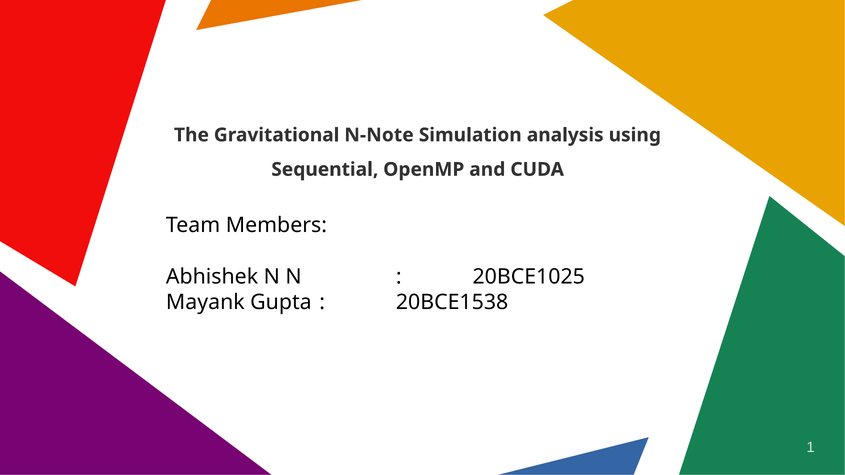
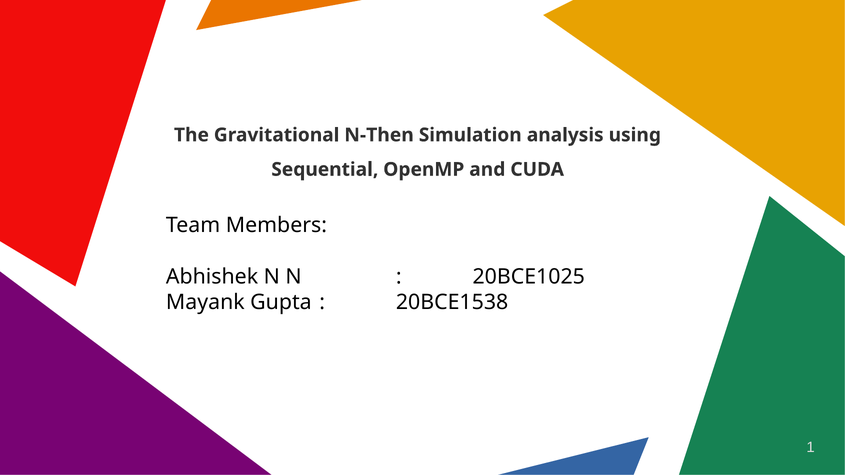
N-Note: N-Note -> N-Then (379, 135)
